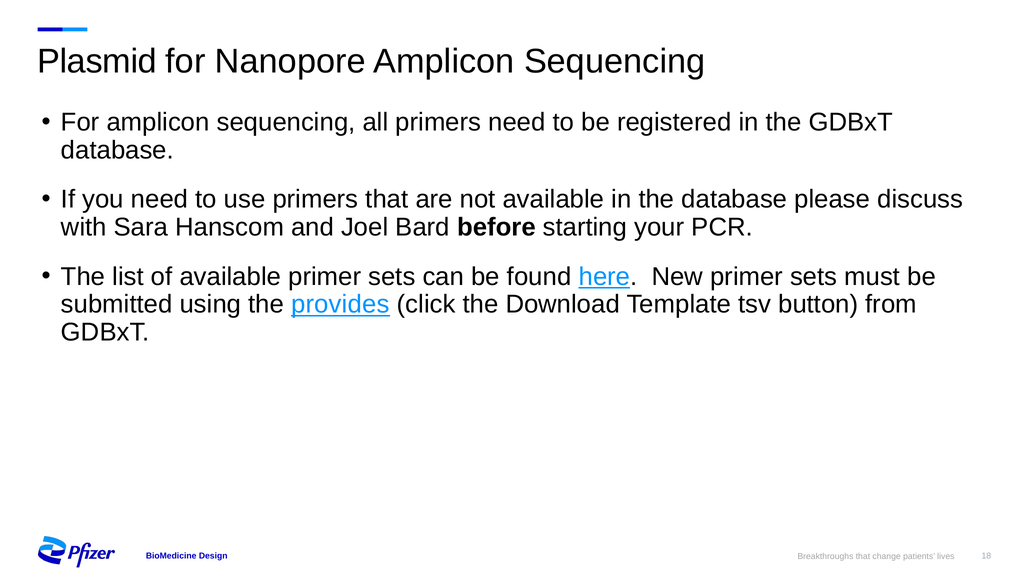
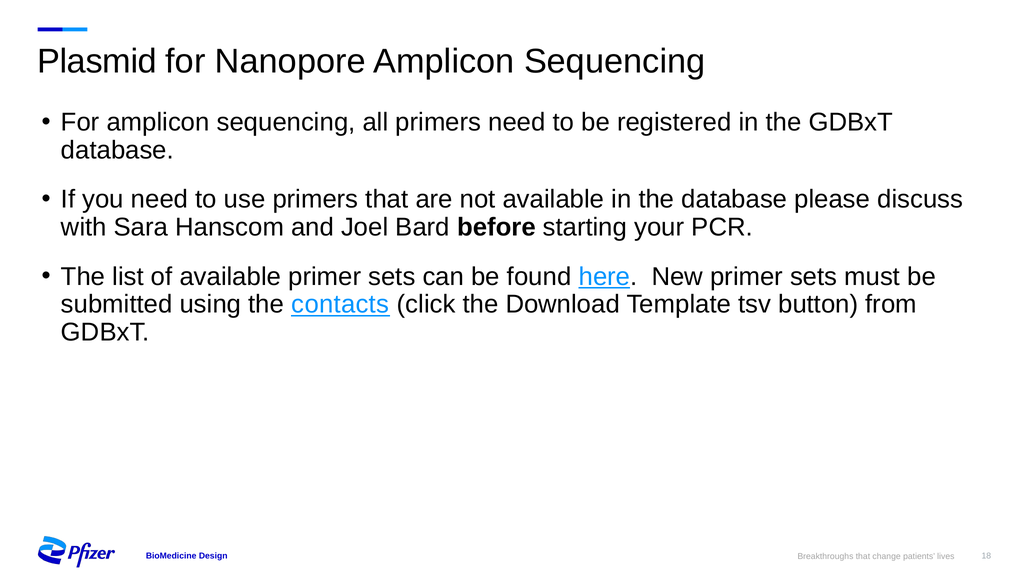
provides: provides -> contacts (340, 304)
